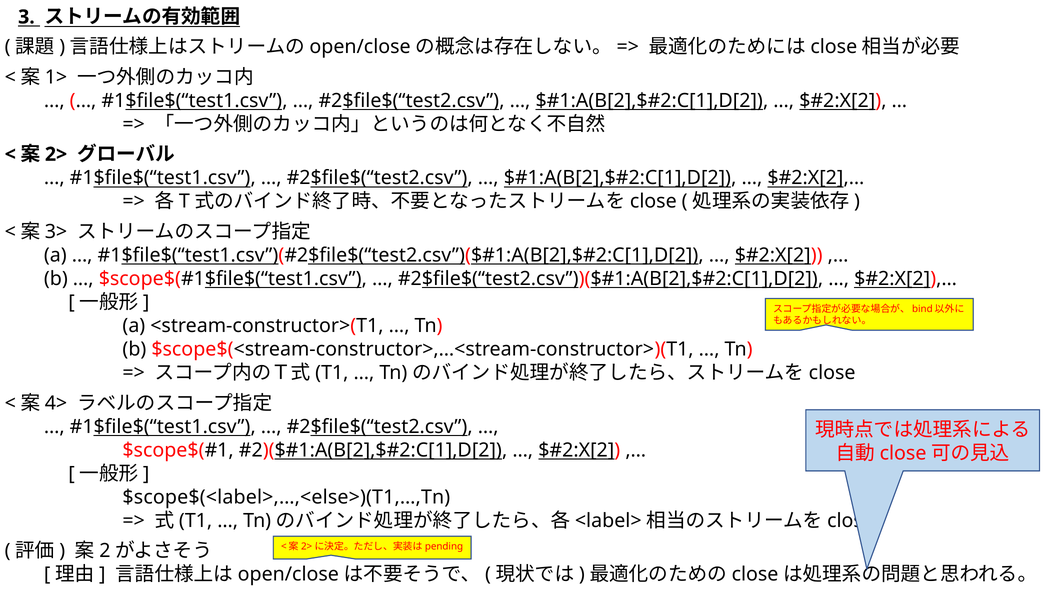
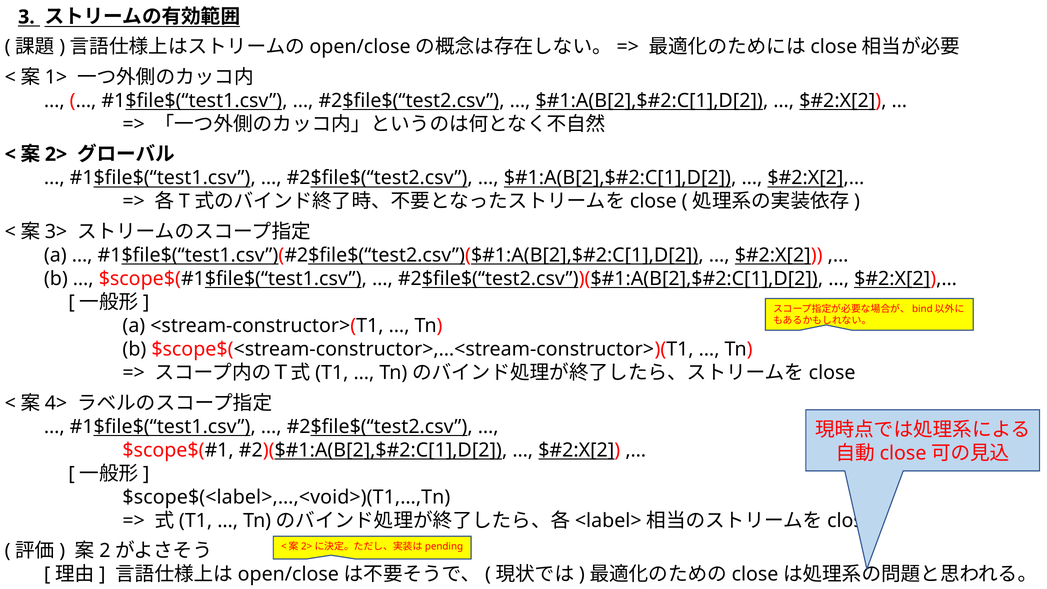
$scope$(<label>,…,<else>)(T1,…,Tn: $scope$(<label>,…,<else>)(T1,…,Tn -> $scope$(<label>,…,<void>)(T1,…,Tn (286, 497)
